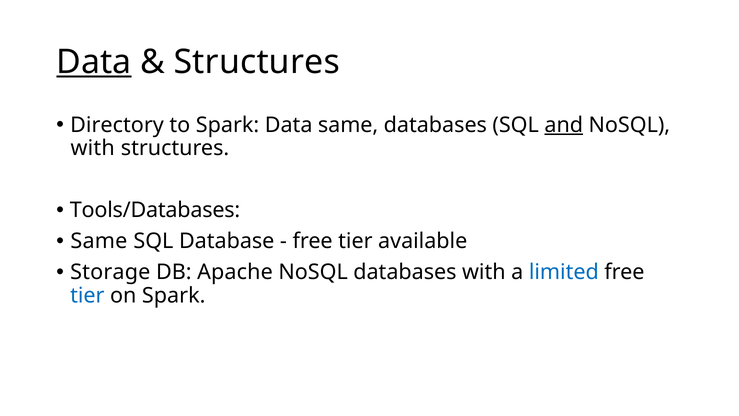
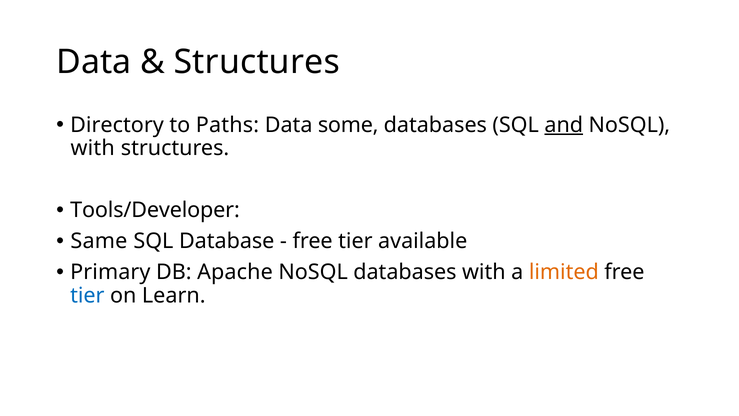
Data underline: present -> none (94, 62)
to Spark: Spark -> Paths (227, 125)
Data same: same -> some (348, 125)
Tools/Databases: Tools/Databases -> Tools/Developer (155, 210)
Storage: Storage -> Primary (110, 272)
limited colour: blue -> orange (564, 272)
on Spark: Spark -> Learn (174, 295)
